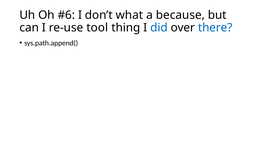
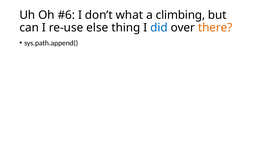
because: because -> climbing (180, 15)
tool: tool -> else (97, 28)
there colour: blue -> orange (215, 28)
